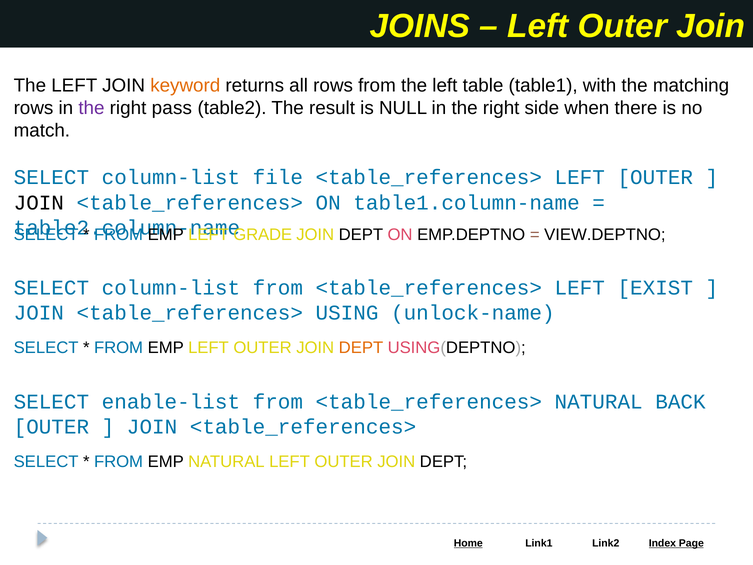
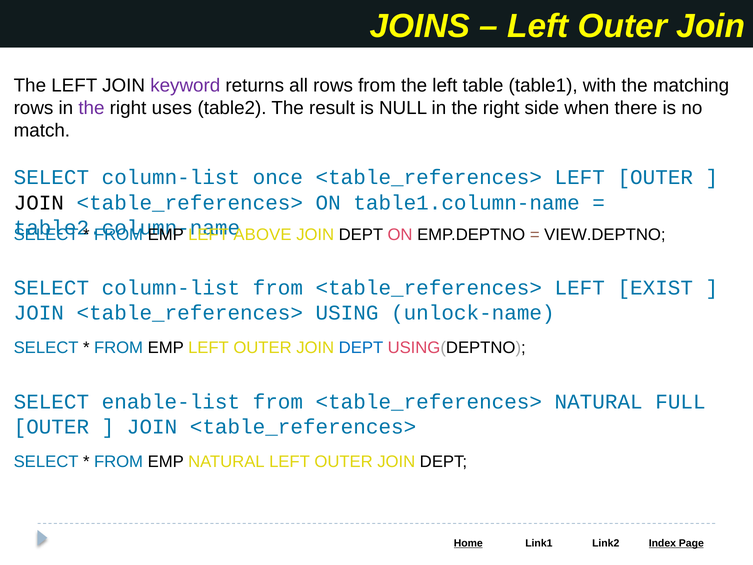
keyword colour: orange -> purple (185, 85)
pass: pass -> uses (172, 108)
file: file -> once (278, 177)
GRADE: GRADE -> ABOVE (263, 235)
DEPT colour: orange -> blue (361, 347)
BACK: BACK -> FULL (680, 401)
